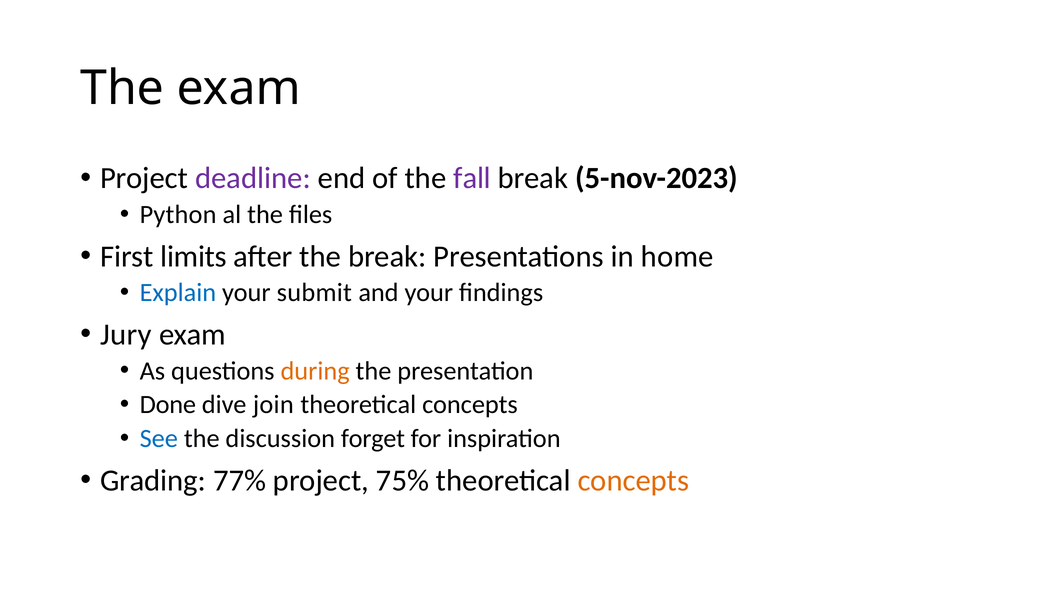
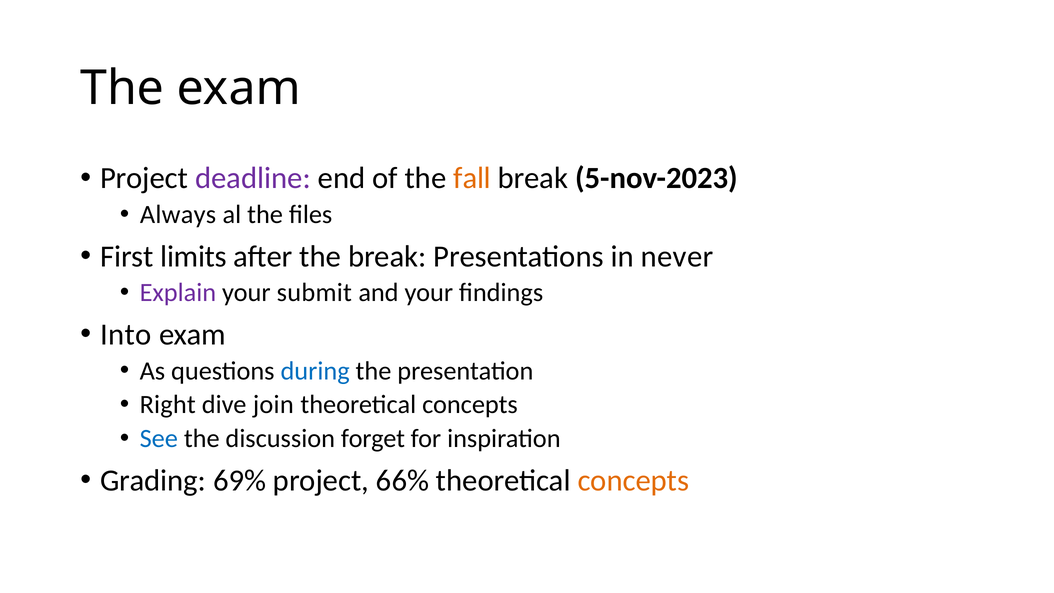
fall colour: purple -> orange (472, 178)
Python: Python -> Always (178, 215)
home: home -> never (677, 256)
Explain colour: blue -> purple (178, 293)
Jury: Jury -> Into (126, 334)
during colour: orange -> blue (315, 371)
Done: Done -> Right (168, 405)
77%: 77% -> 69% (240, 480)
75%: 75% -> 66% (402, 480)
